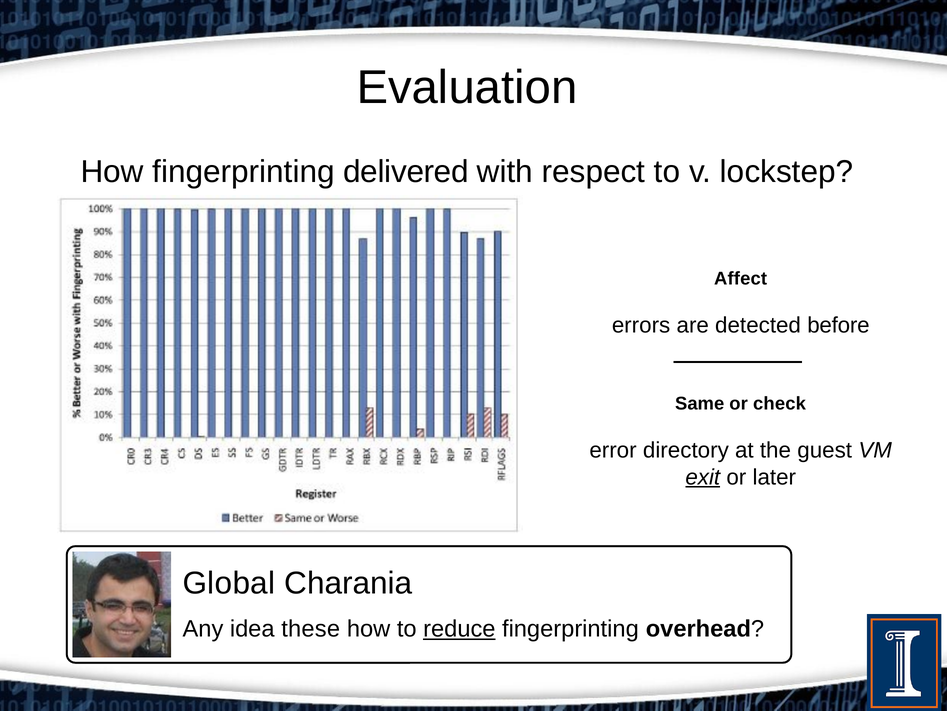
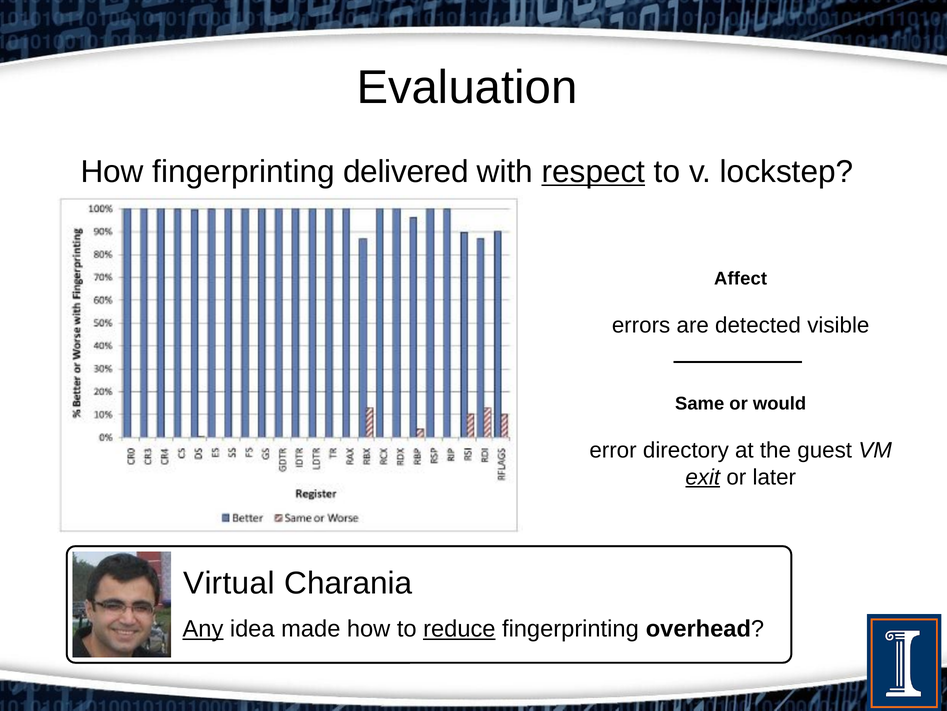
respect underline: none -> present (593, 171)
before: before -> visible (838, 325)
check: check -> would (780, 403)
Global: Global -> Virtual (229, 582)
Any underline: none -> present (203, 628)
these: these -> made (311, 628)
